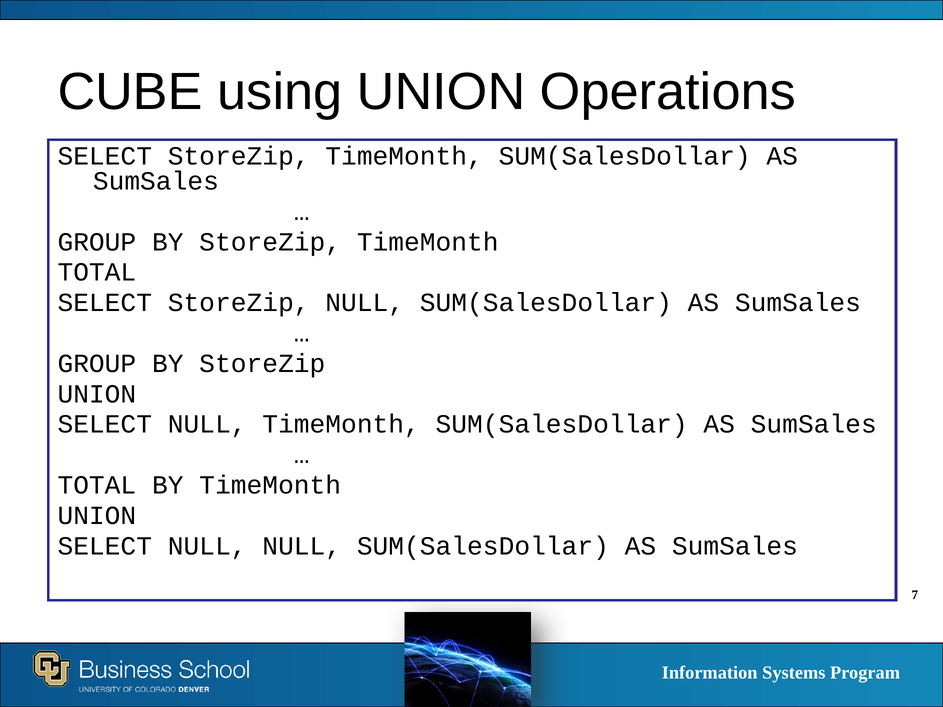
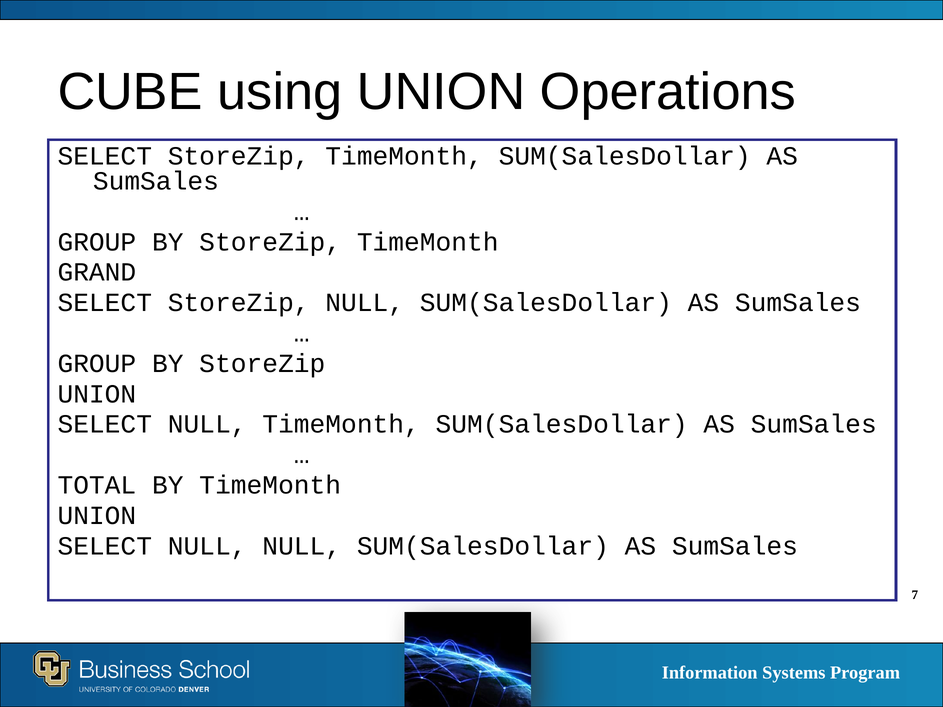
TOTAL: TOTAL -> GRAND (97, 272)
